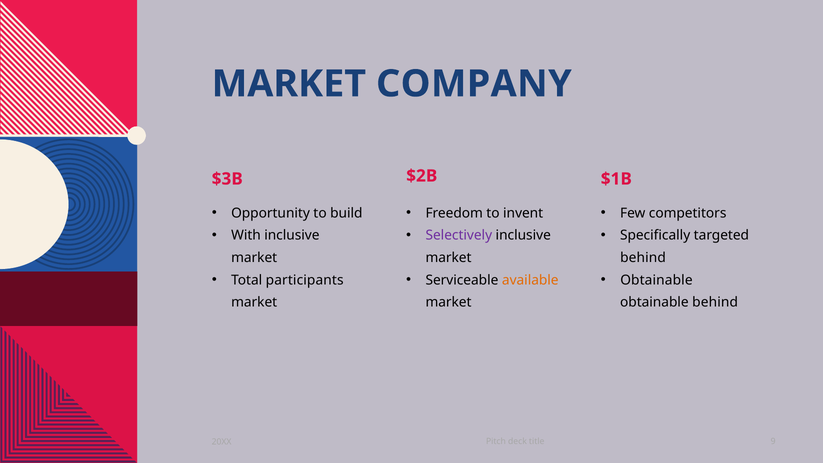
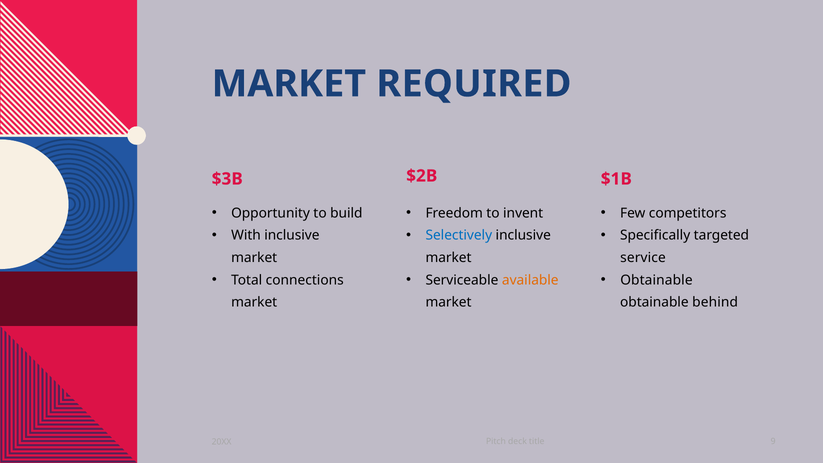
COMPANY: COMPANY -> REQUIRED (474, 84)
Selectively colour: purple -> blue (459, 235)
behind: behind -> service (643, 258)
participants: participants -> connections (305, 280)
